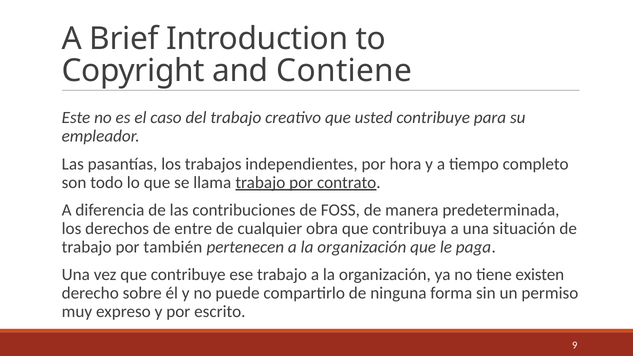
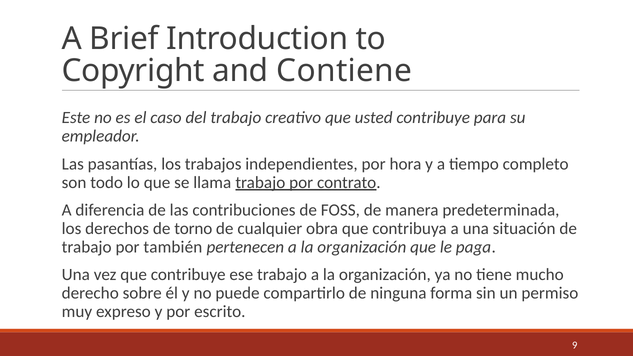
entre: entre -> torno (193, 229)
existen: existen -> mucho (540, 275)
